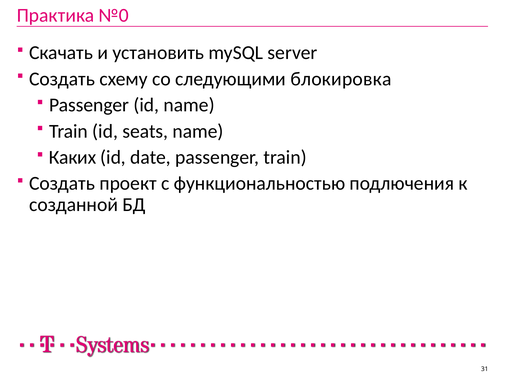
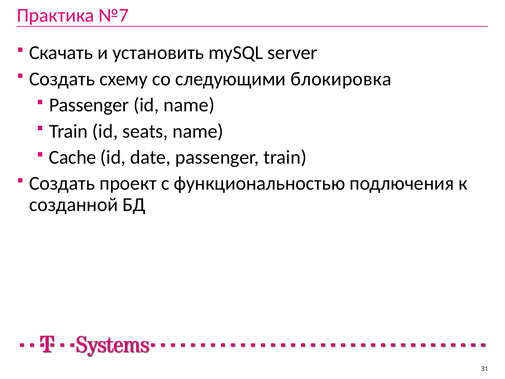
№0: №0 -> №7 (114, 15)
Каких: Каких -> Cache (73, 157)
